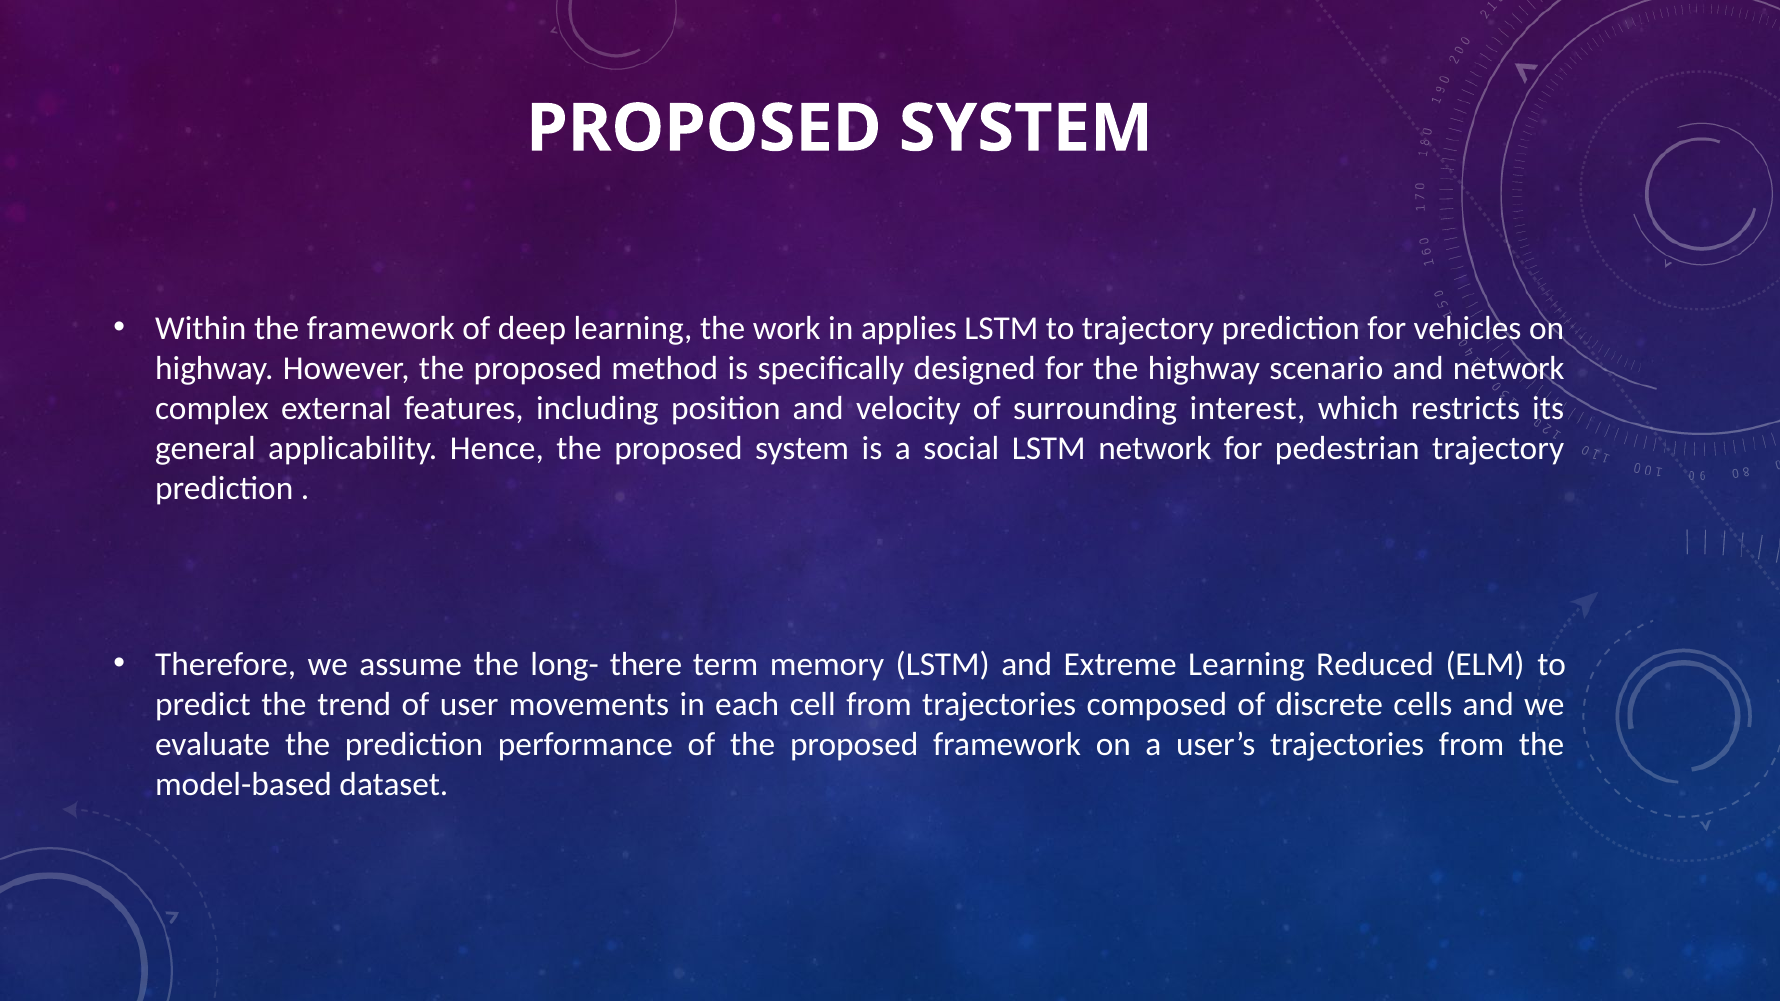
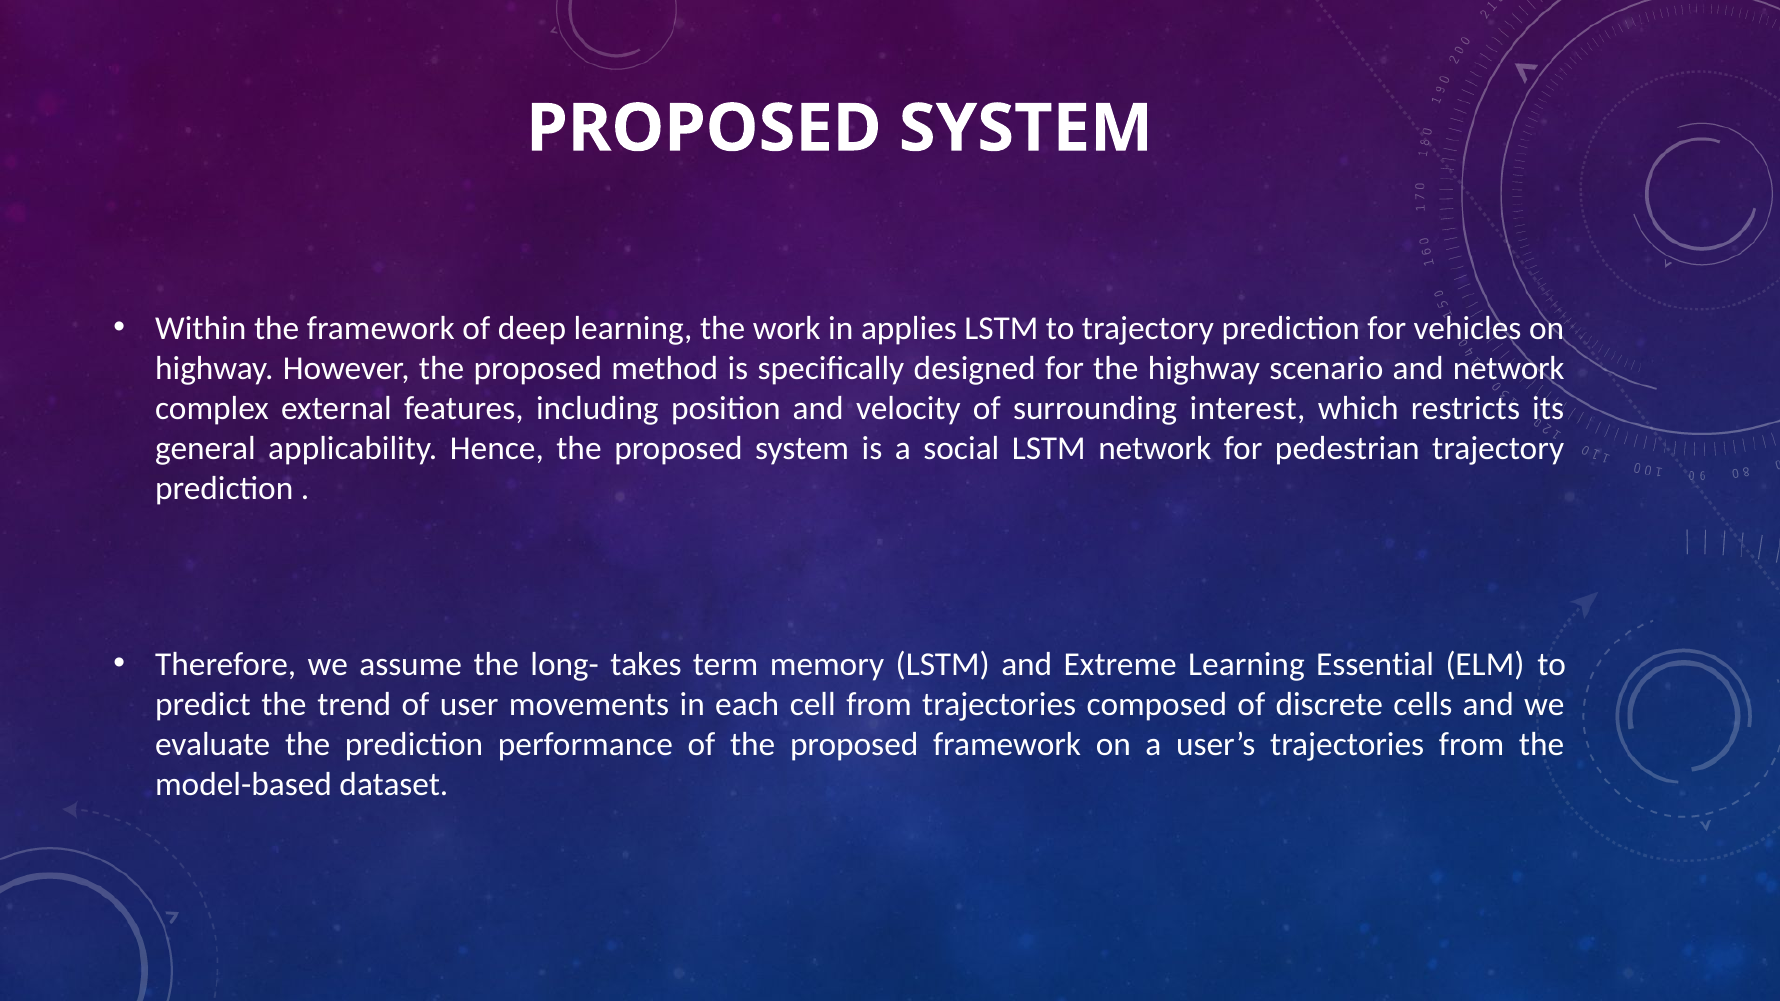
there: there -> takes (646, 664)
Reduced: Reduced -> Essential (1375, 664)
